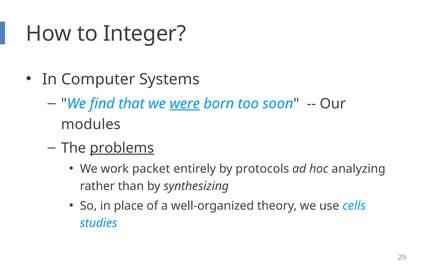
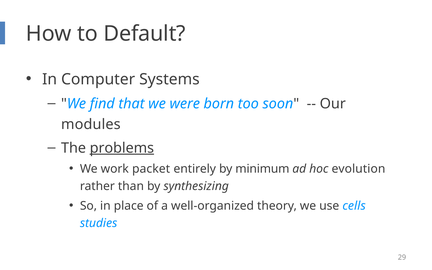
Integer: Integer -> Default (145, 34)
were underline: present -> none (185, 104)
protocols: protocols -> minimum (262, 169)
analyzing: analyzing -> evolution (358, 169)
